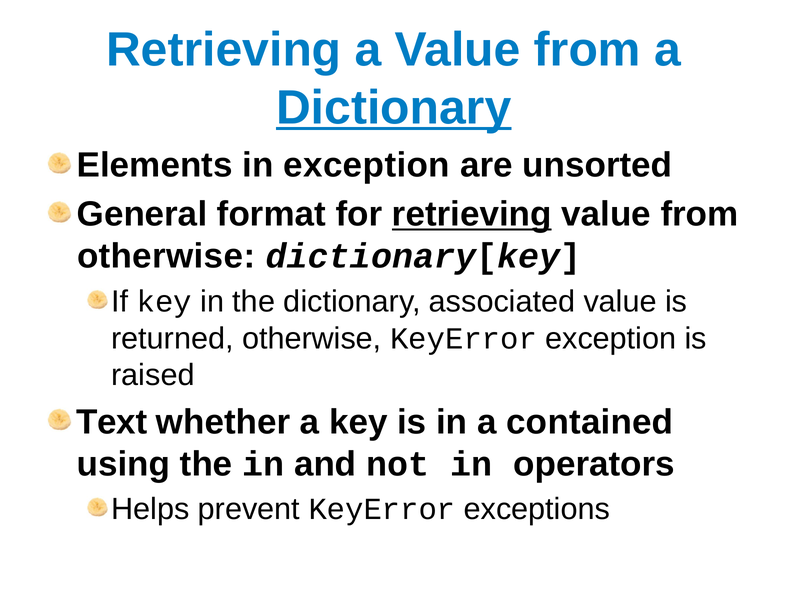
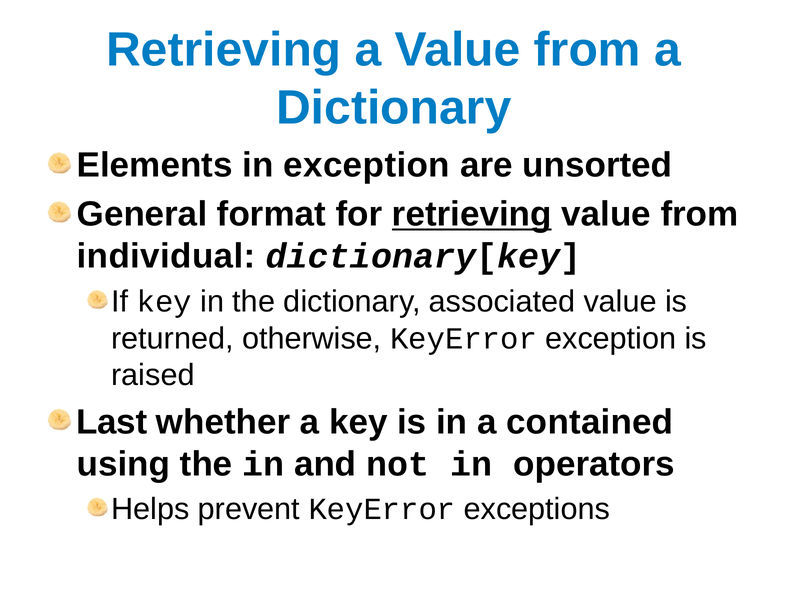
Dictionary underline: present -> none (394, 108)
otherwise: otherwise -> individual (166, 256)
Text: Text -> Last (112, 422)
